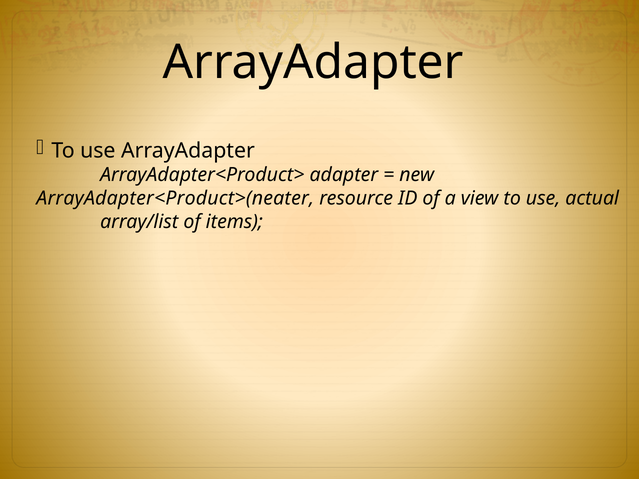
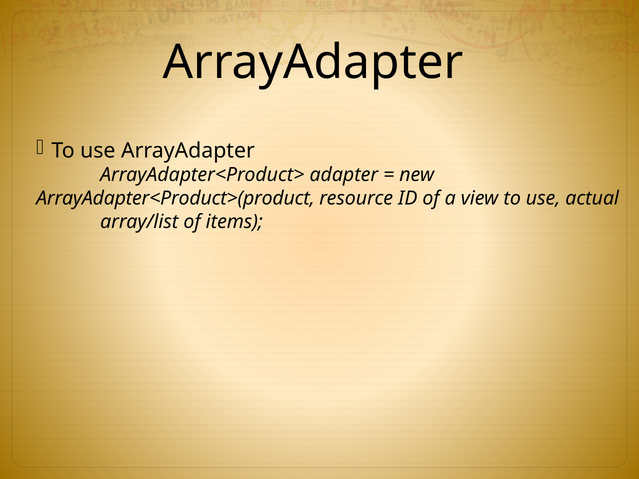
ArrayAdapter<Product>(neater: ArrayAdapter<Product>(neater -> ArrayAdapter<Product>(product (175, 198)
